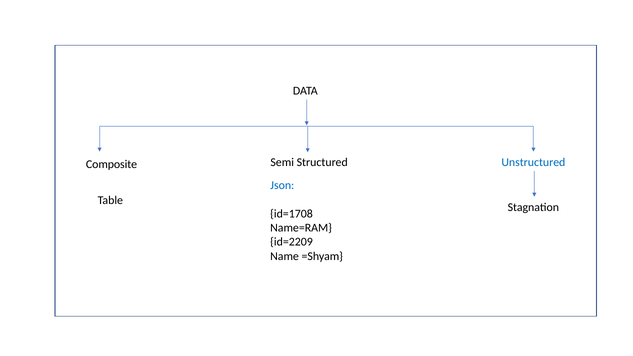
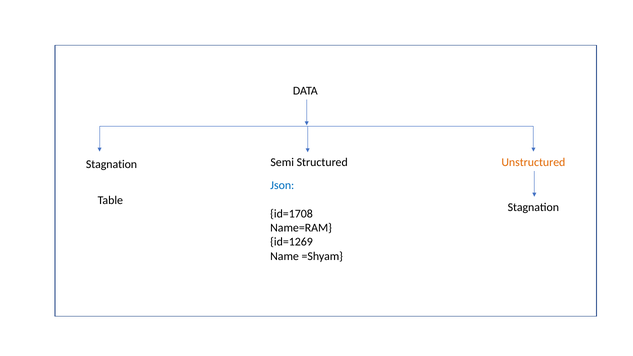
Composite: Composite -> Stagnation (112, 164)
Unstructured colour: blue -> orange (533, 162)
id=2209: id=2209 -> id=1269 (292, 242)
